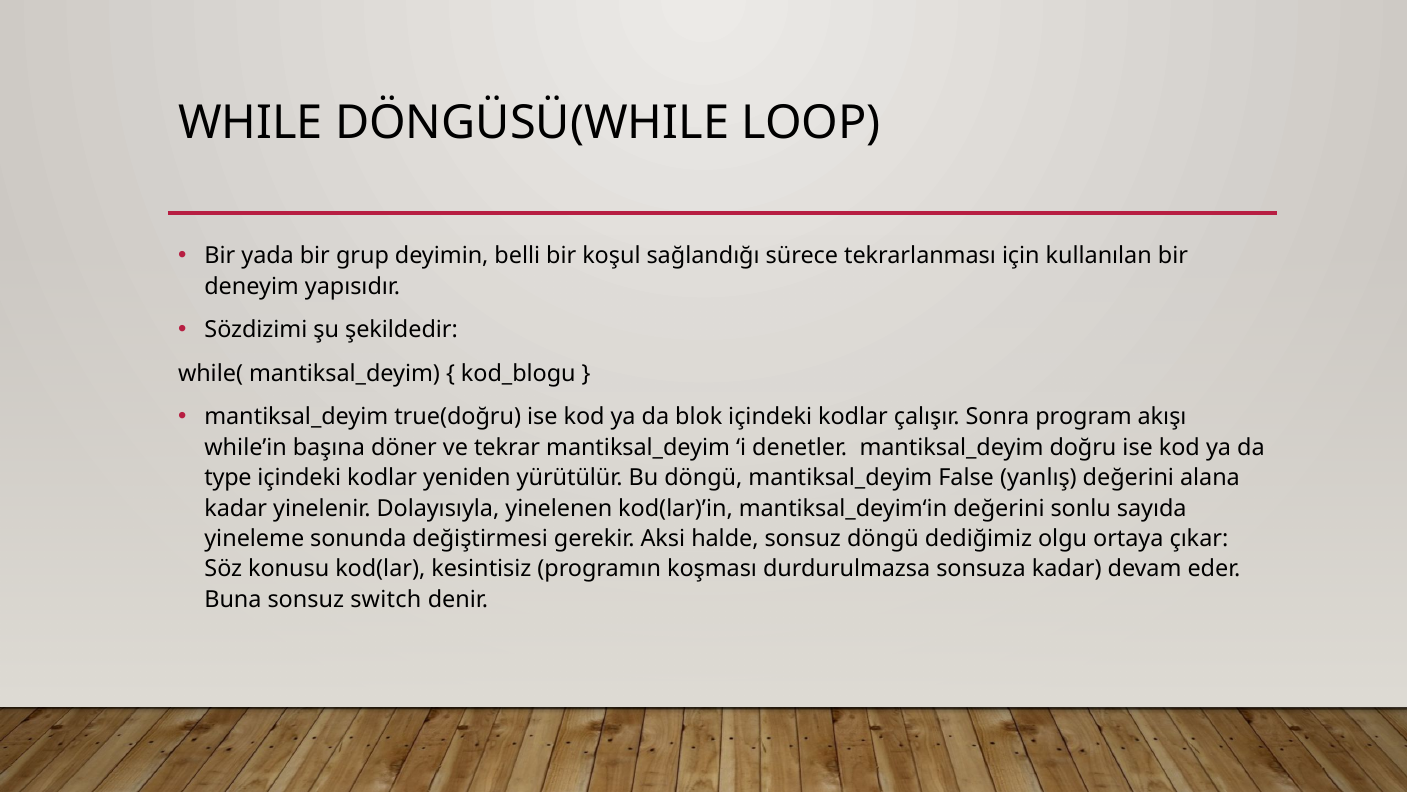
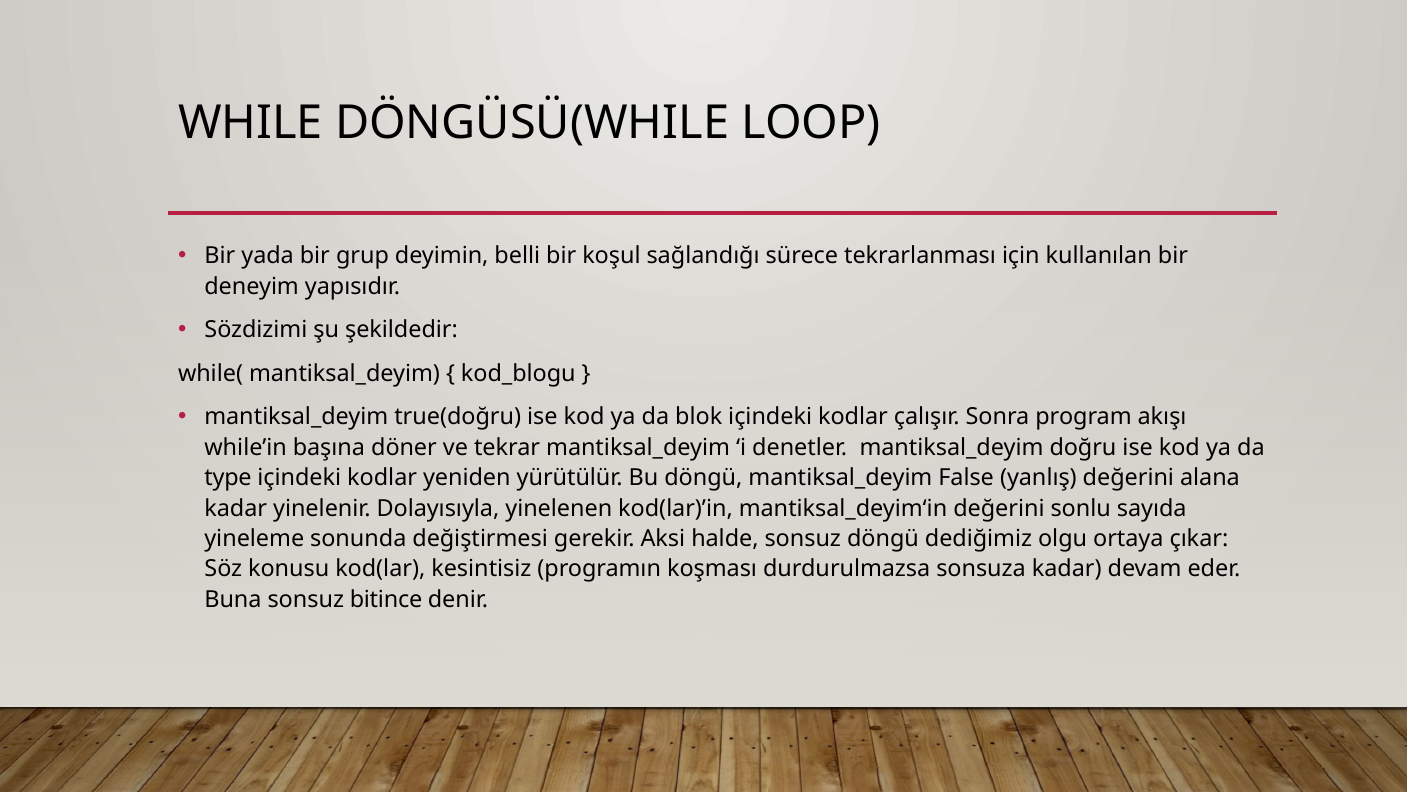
switch: switch -> bitince (386, 599)
